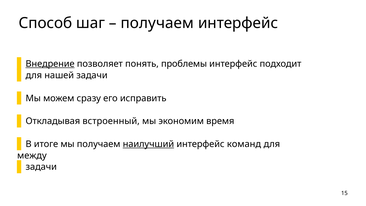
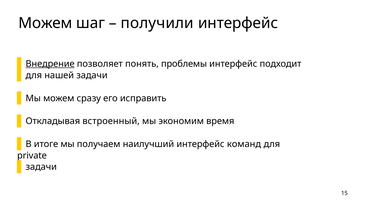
Способ: Способ -> Можем (45, 23)
получаем: получаем -> получили (157, 23)
наилучший underline: present -> none (148, 144)
между: между -> private (32, 155)
